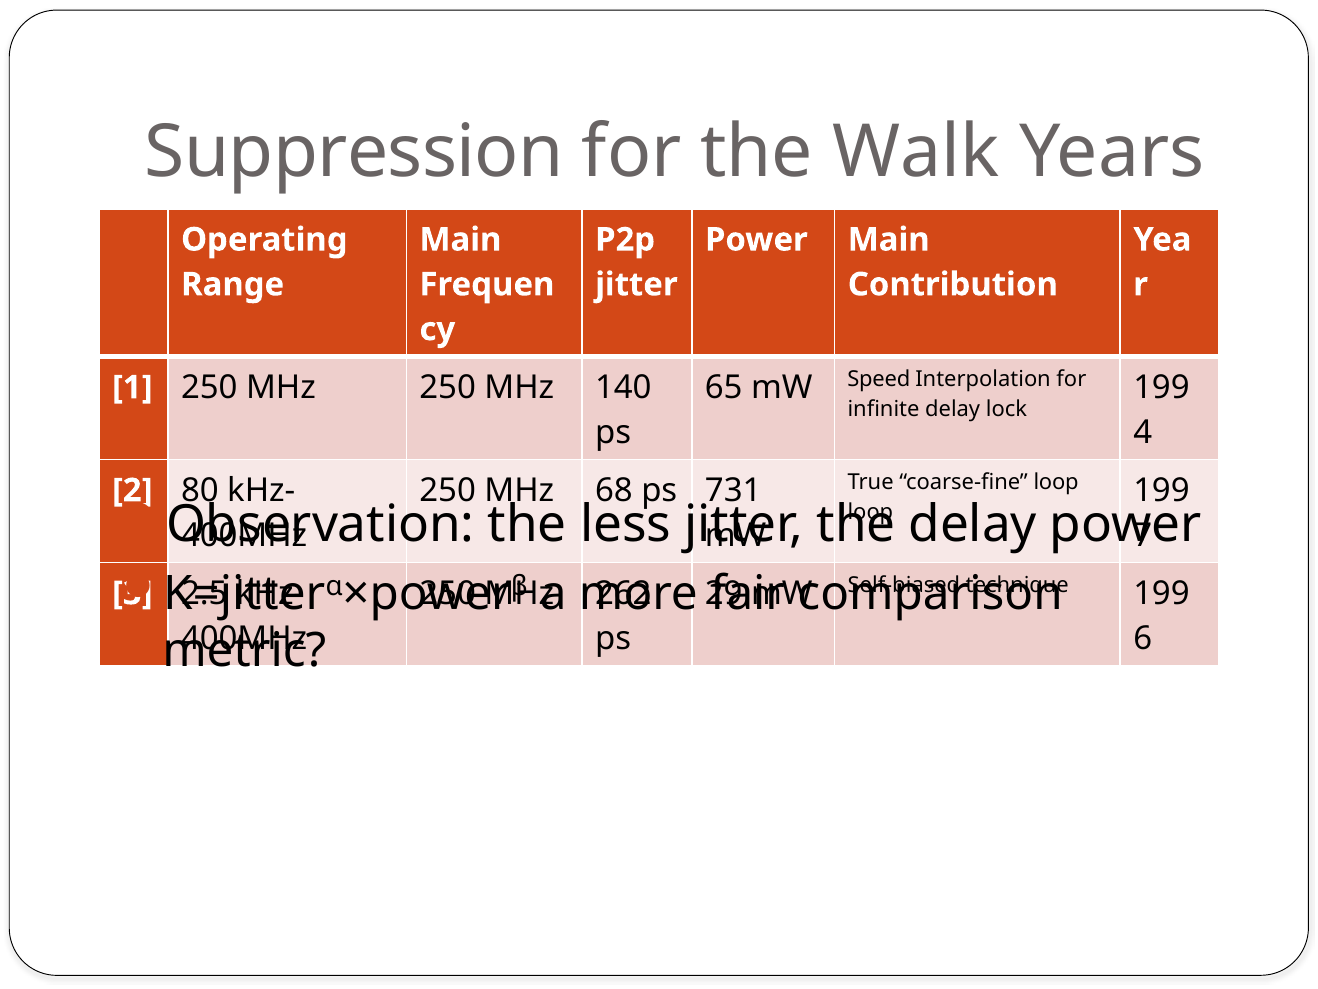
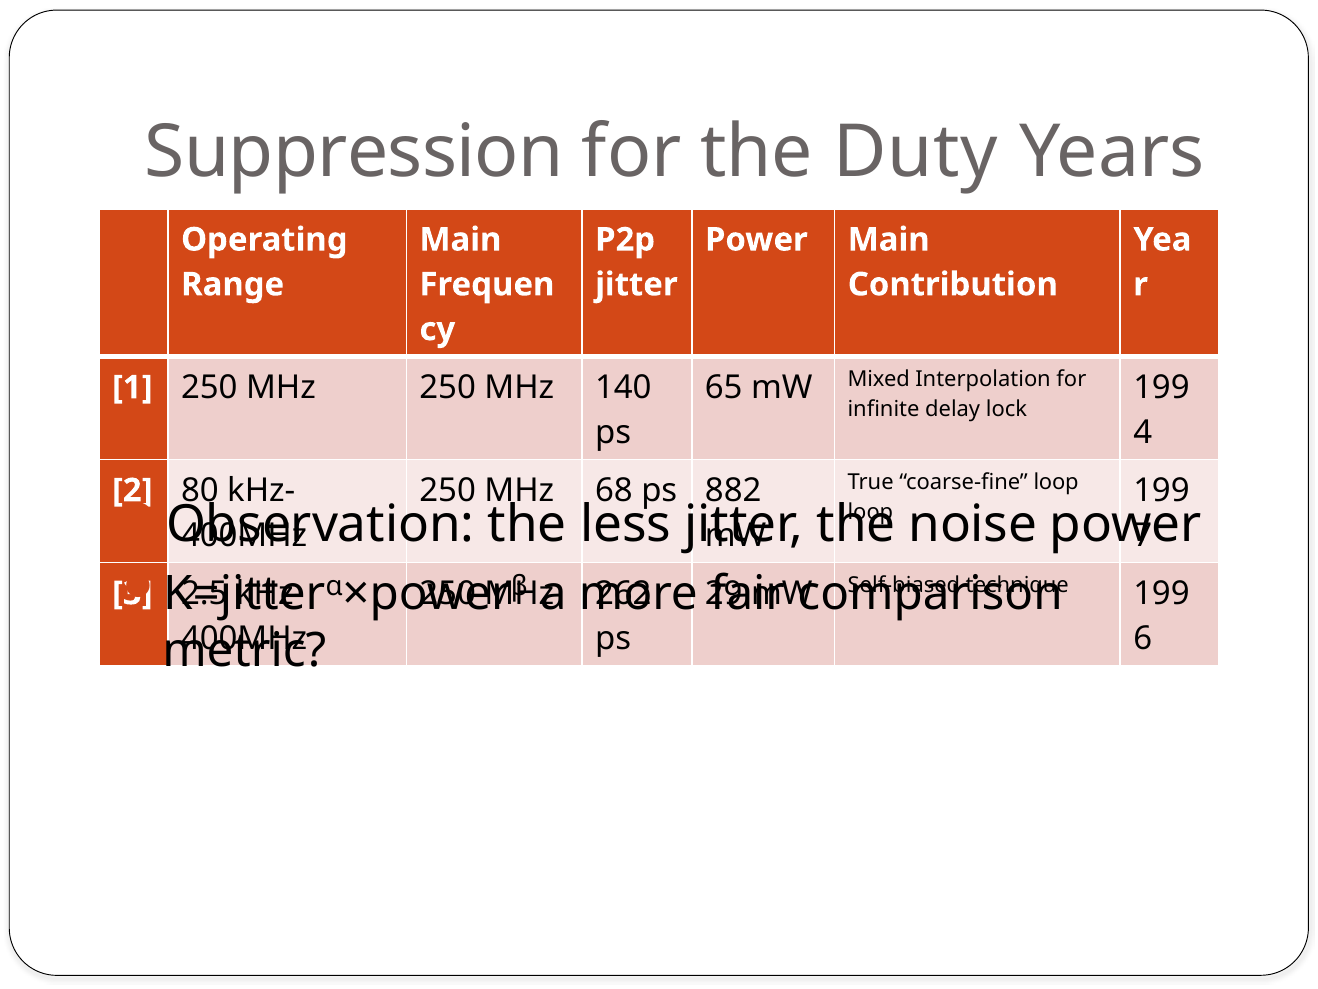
Walk: Walk -> Duty (916, 152)
Speed: Speed -> Mixed (879, 379)
731: 731 -> 882 (733, 490)
delay: delay -> noise (973, 524)
